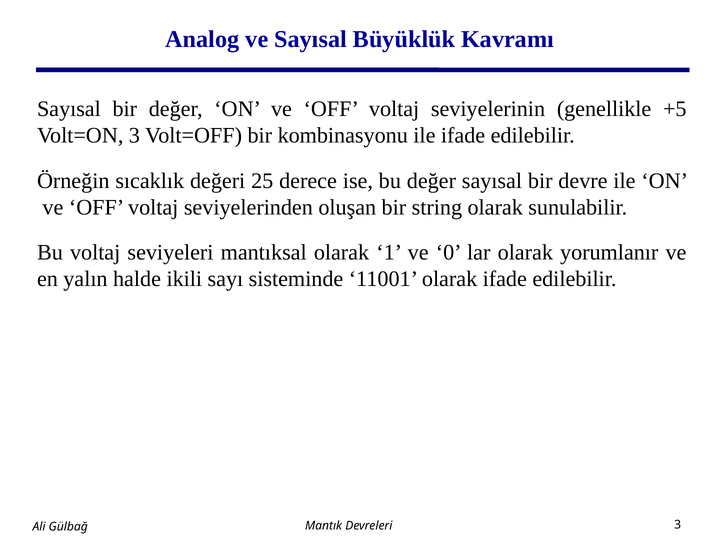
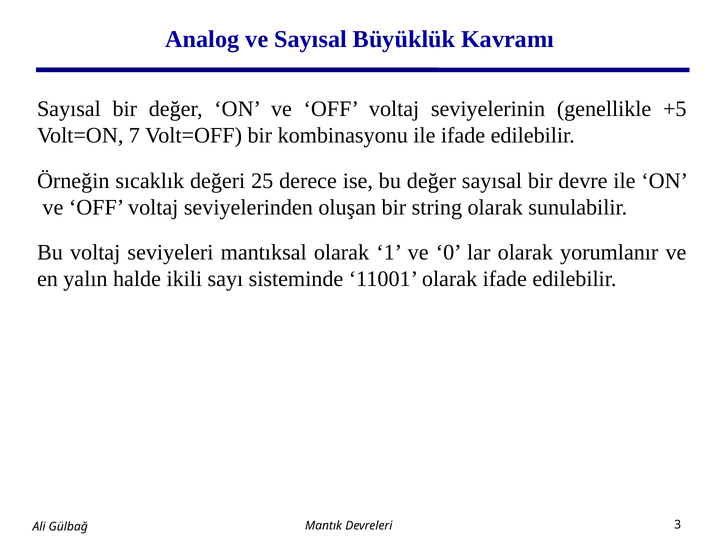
Volt=ON 3: 3 -> 7 (134, 136)
